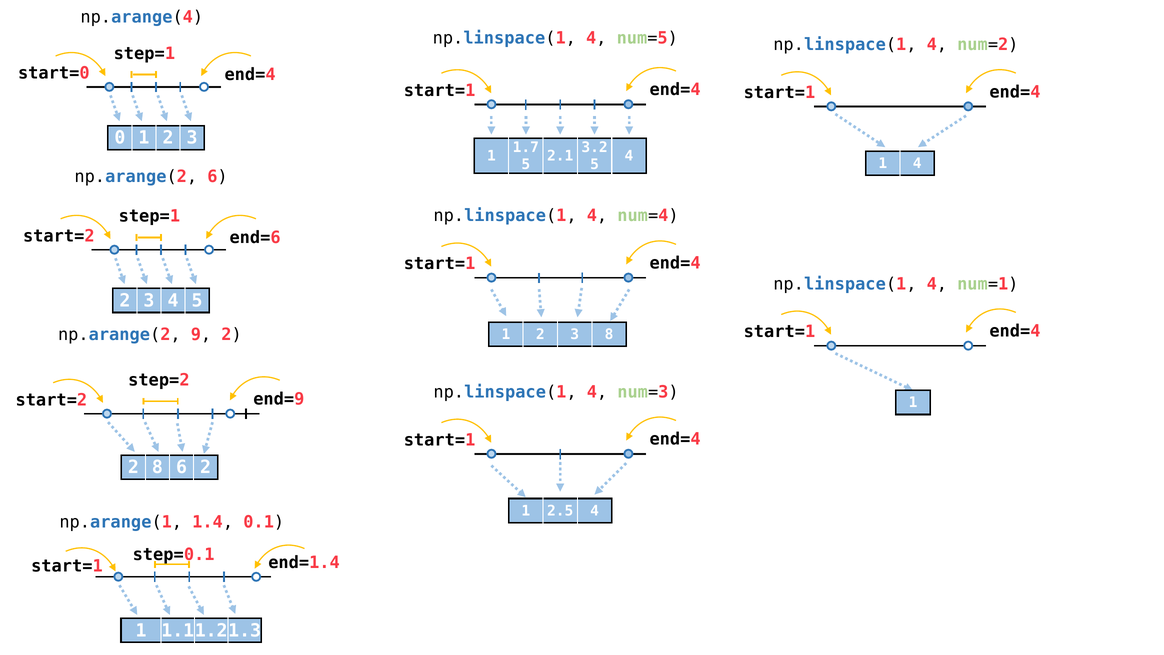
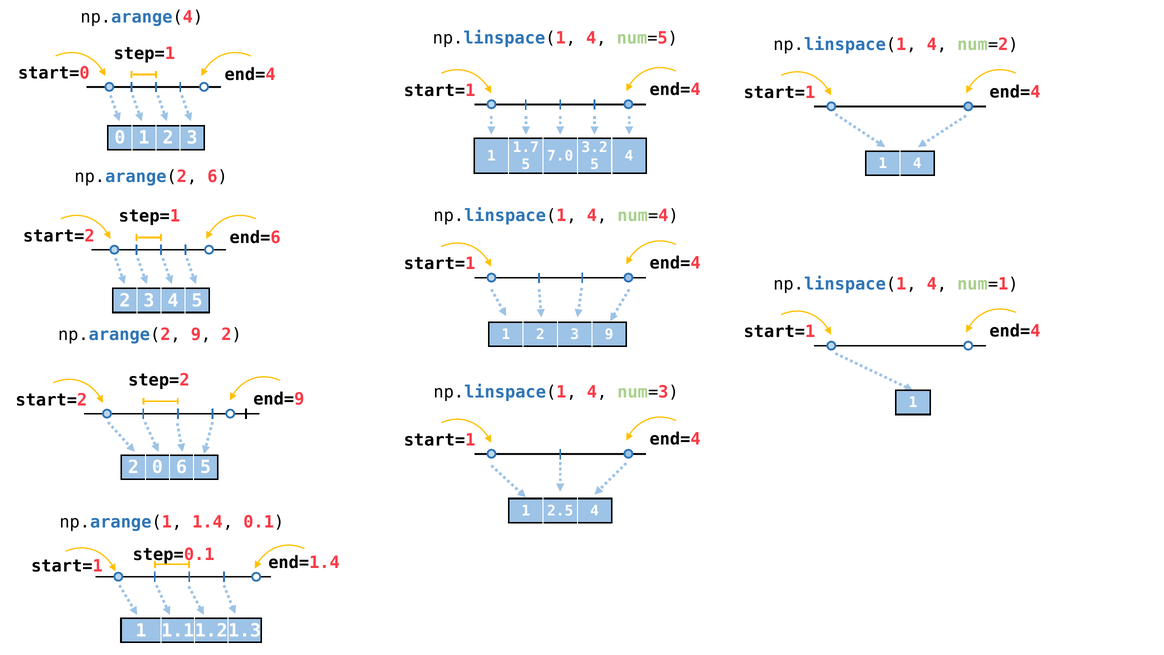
2.1: 2.1 -> 7.0 (560, 156)
3 8: 8 -> 9 (609, 334)
2 8: 8 -> 0 (157, 467)
2: 2 -> 5 (206, 467)
